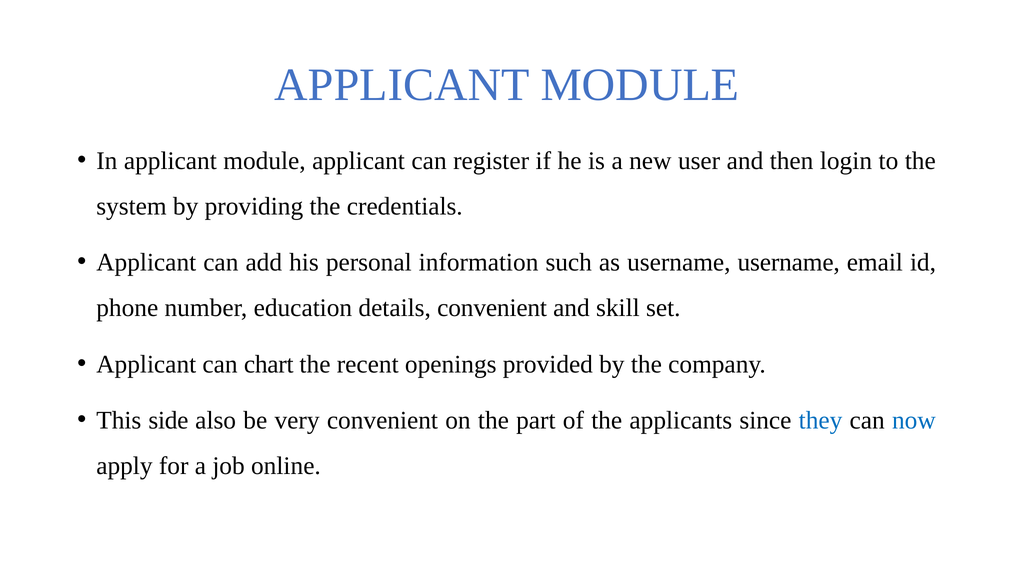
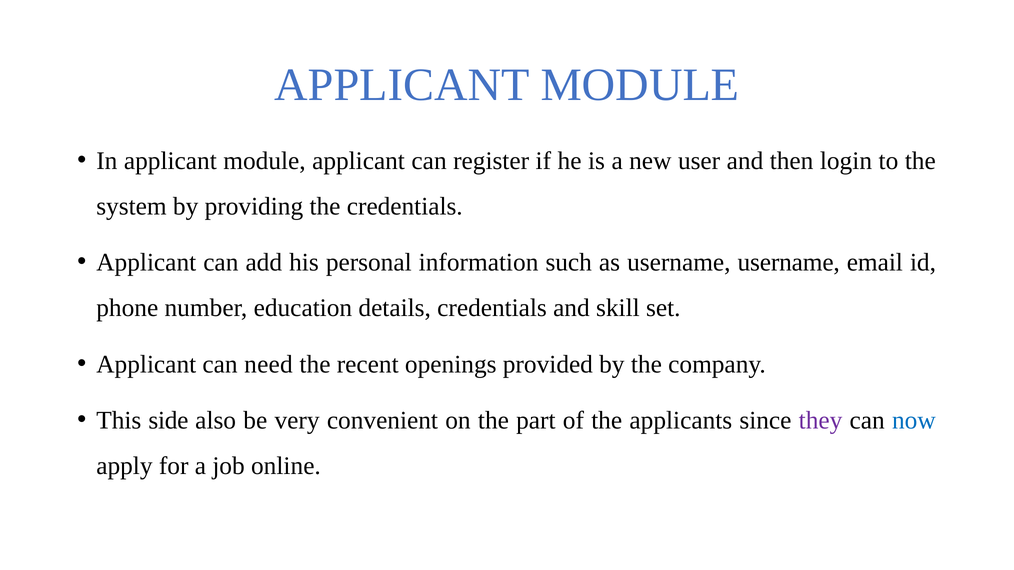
details convenient: convenient -> credentials (492, 308)
chart: chart -> need (268, 364)
they colour: blue -> purple (821, 421)
